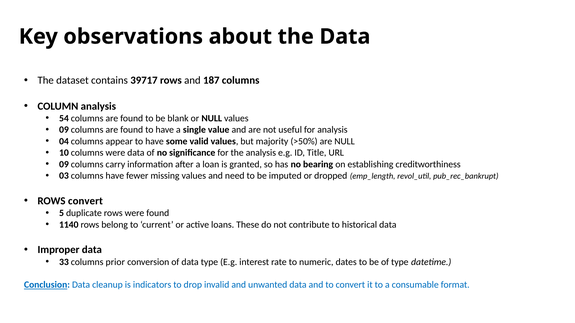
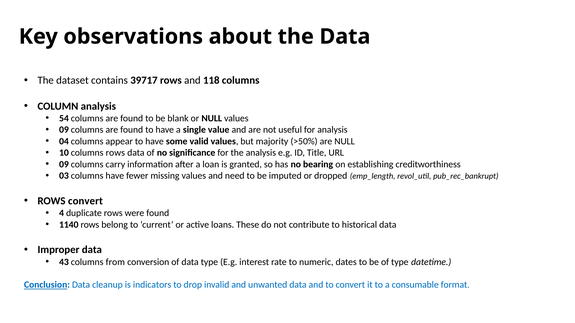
187: 187 -> 118 (211, 81)
columns were: were -> rows (115, 153)
5: 5 -> 4 (62, 213)
33: 33 -> 43 (64, 262)
prior: prior -> from (115, 262)
